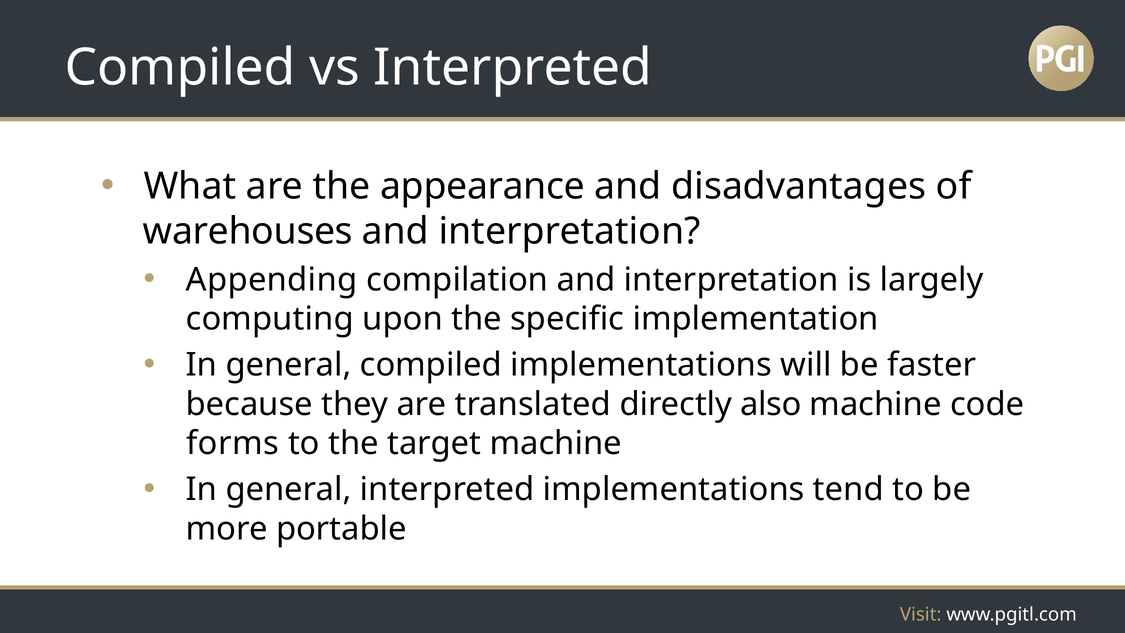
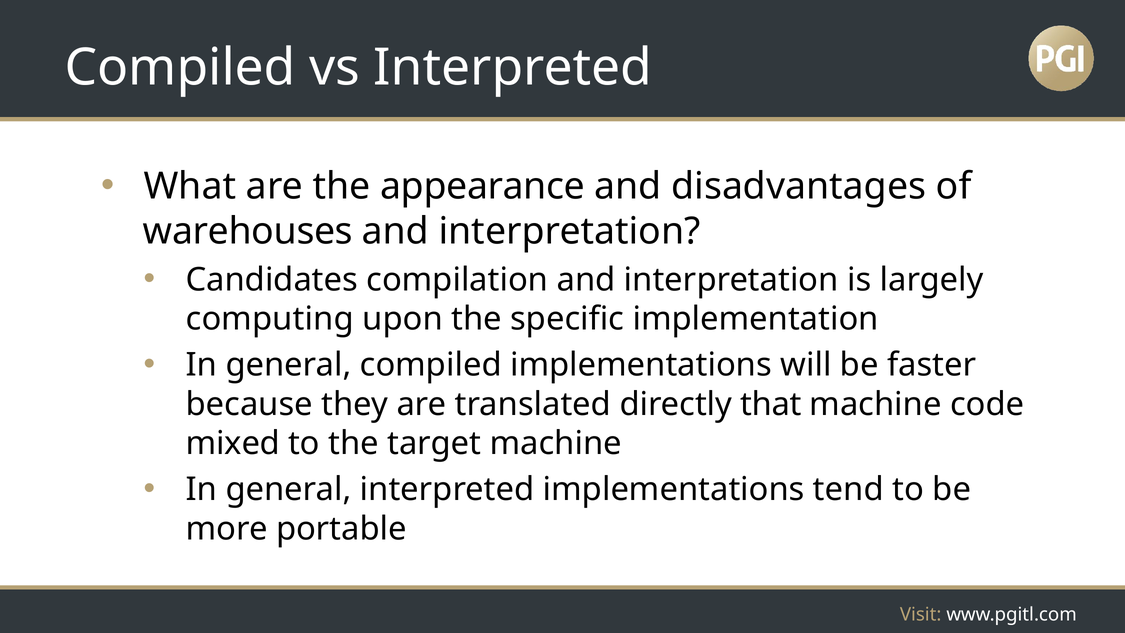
Appending: Appending -> Candidates (272, 280)
also: also -> that (771, 404)
forms: forms -> mixed (233, 443)
